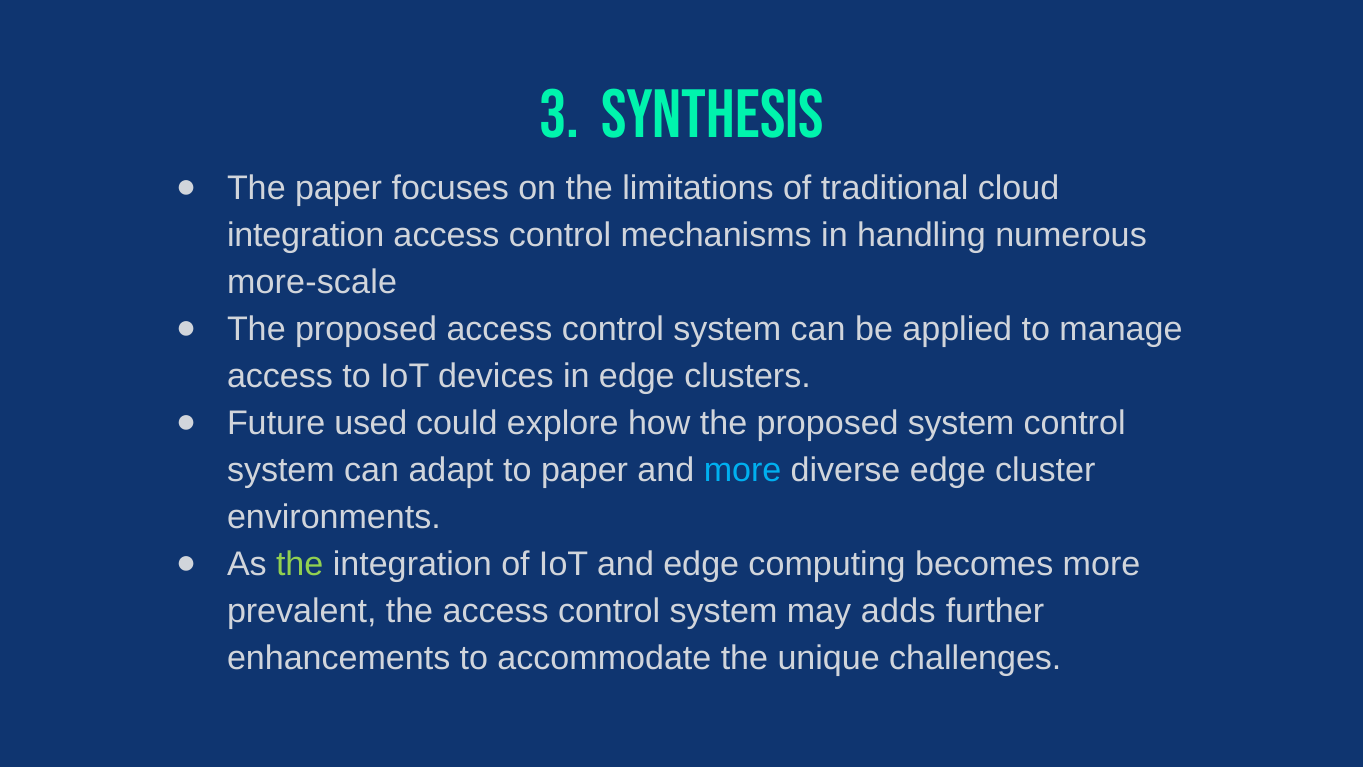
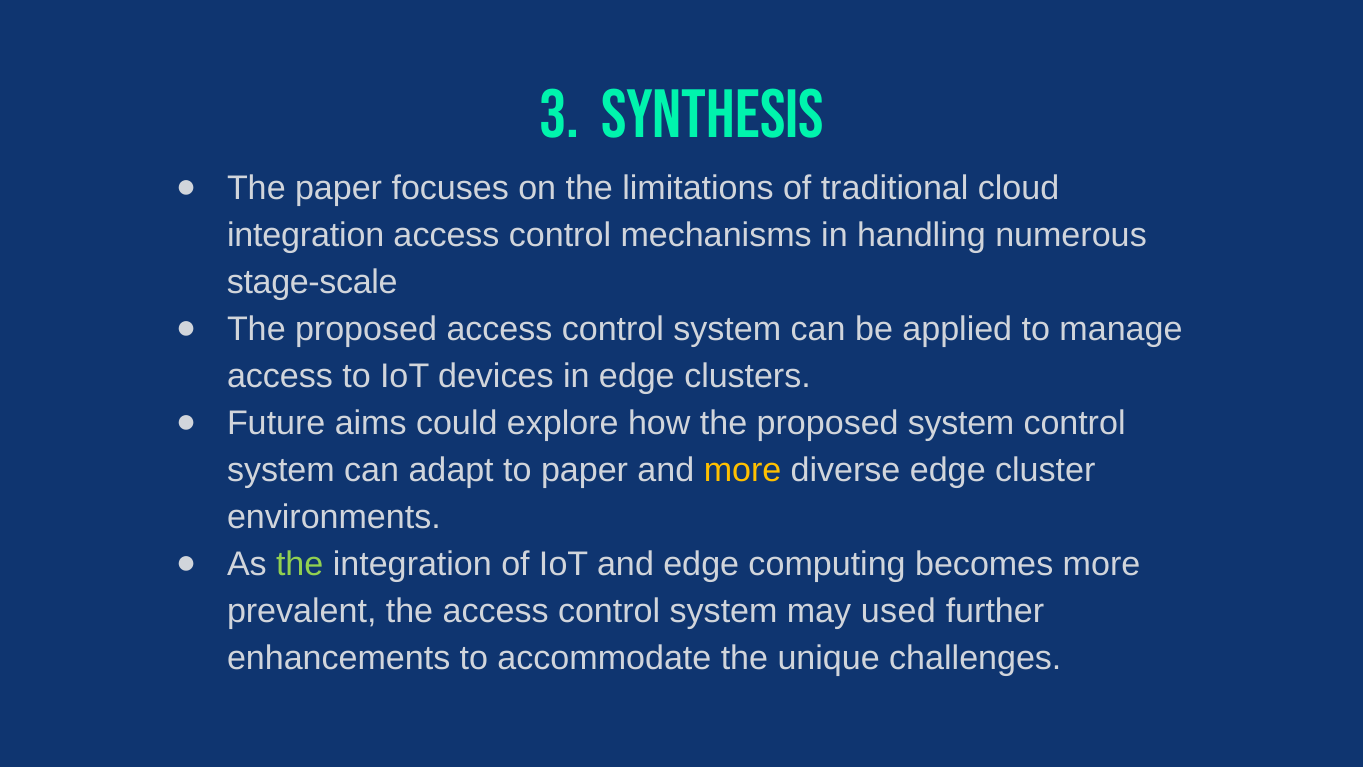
more-scale: more-scale -> stage-scale (312, 282)
used: used -> aims (371, 423)
more colour: light blue -> yellow (743, 470)
adds: adds -> used (898, 611)
